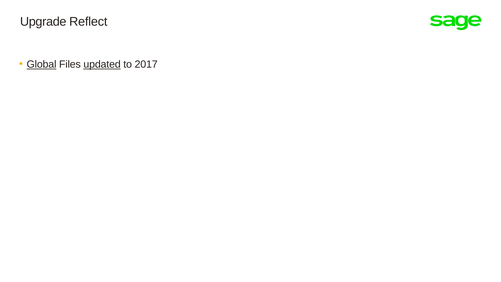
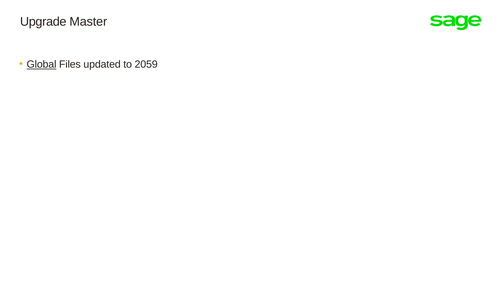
Reflect: Reflect -> Master (88, 22)
updated underline: present -> none (102, 64)
2017: 2017 -> 2059 (146, 64)
